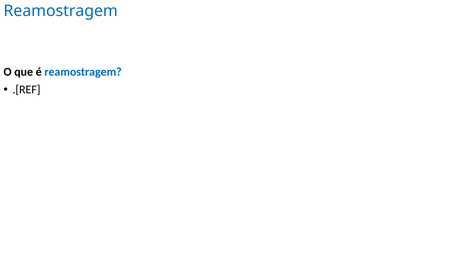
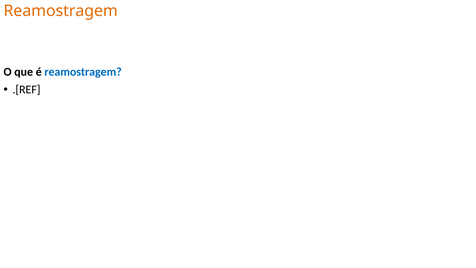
Reamostragem colour: blue -> orange (61, 11)
